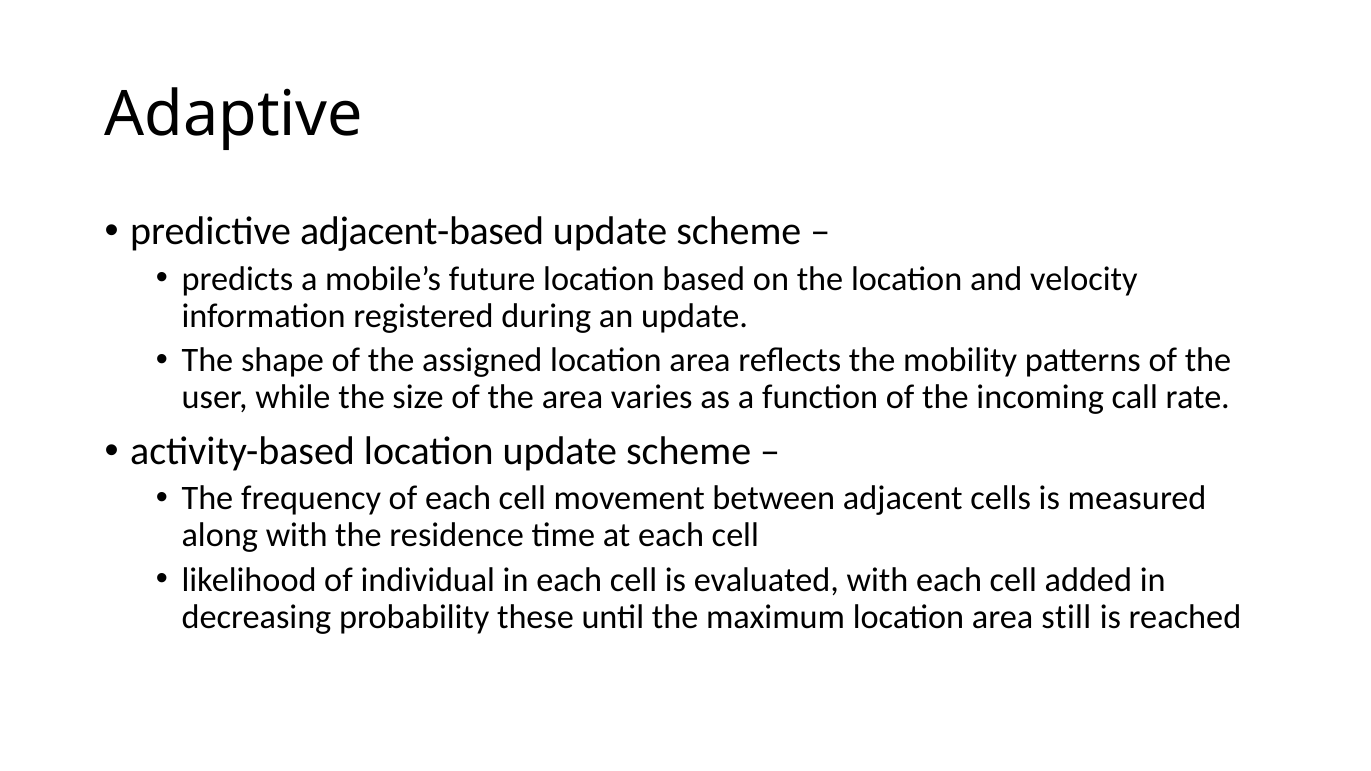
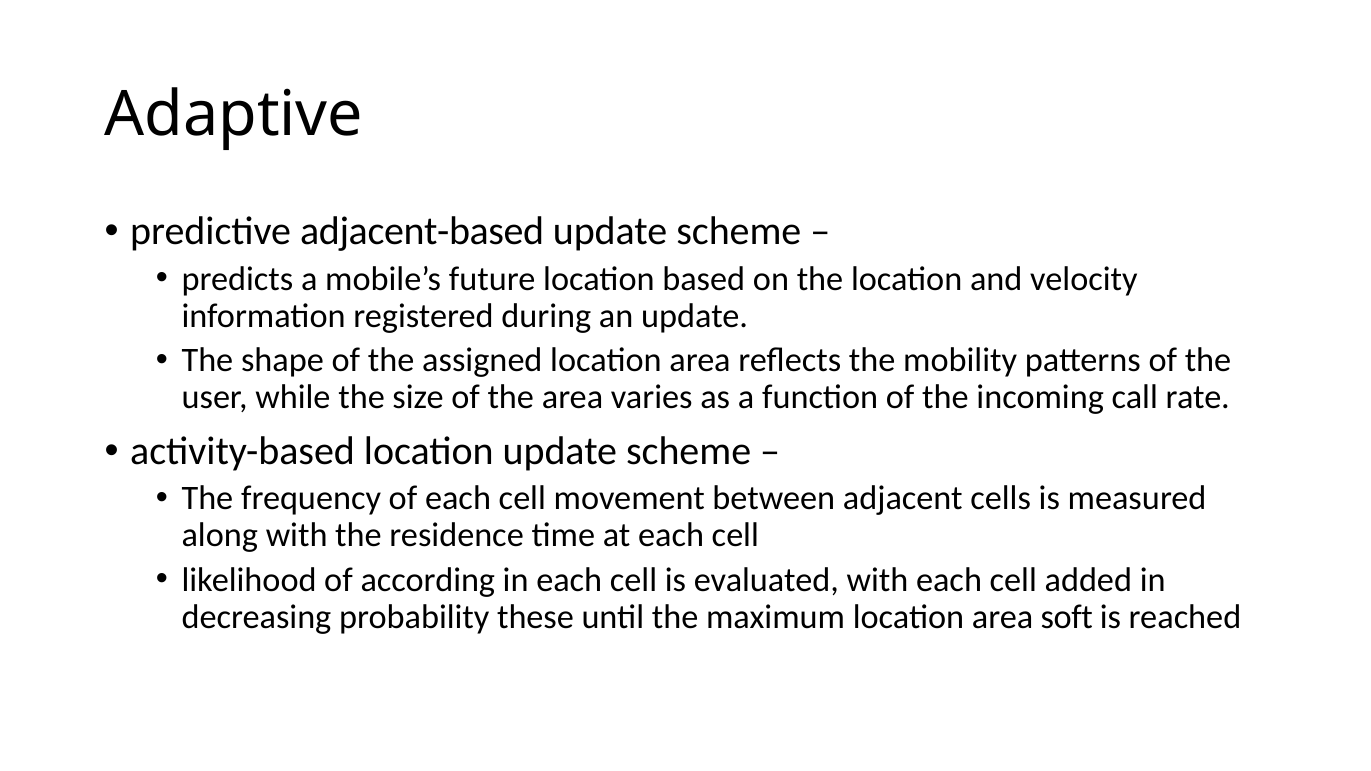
individual: individual -> according (428, 580)
still: still -> soft (1067, 617)
